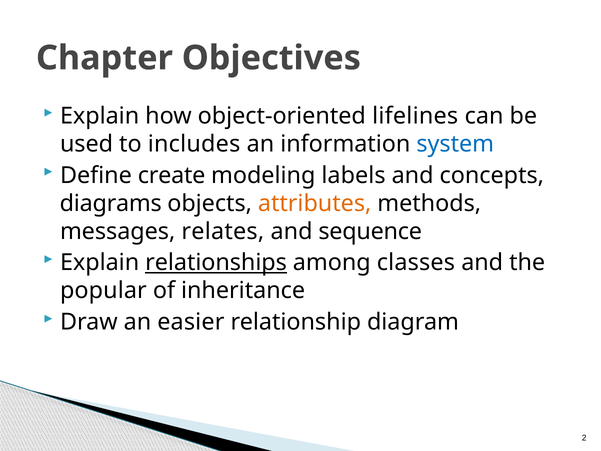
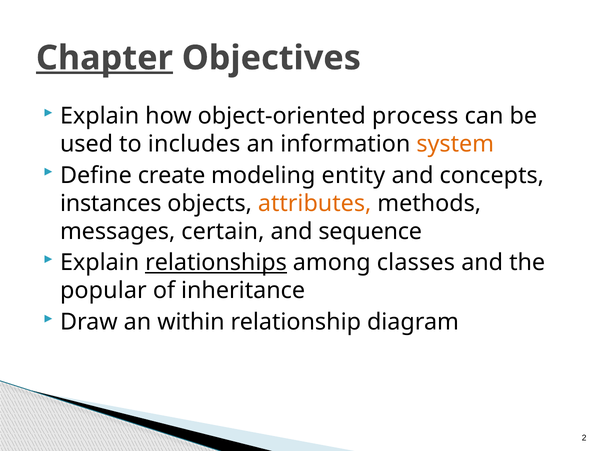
Chapter underline: none -> present (104, 58)
lifelines: lifelines -> process (415, 116)
system colour: blue -> orange (455, 144)
labels: labels -> entity (353, 175)
diagrams: diagrams -> instances (111, 203)
relates: relates -> certain (223, 231)
easier: easier -> within (191, 322)
